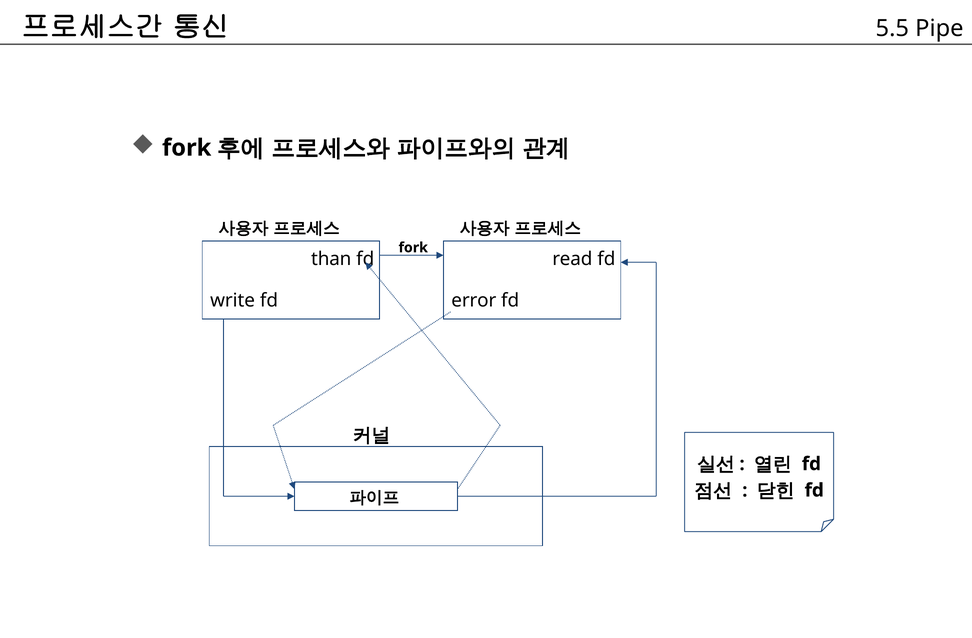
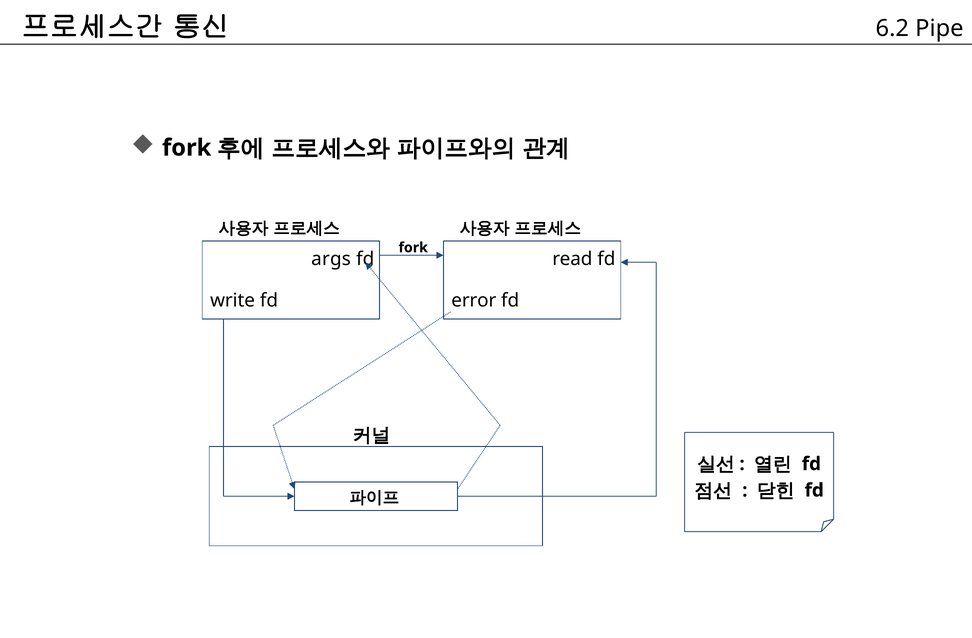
5.5: 5.5 -> 6.2 (892, 29)
than: than -> args (331, 259)
